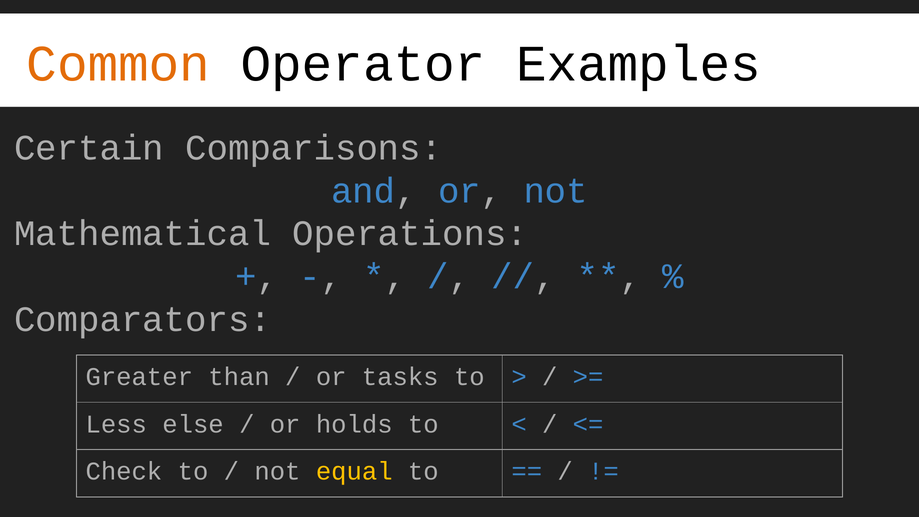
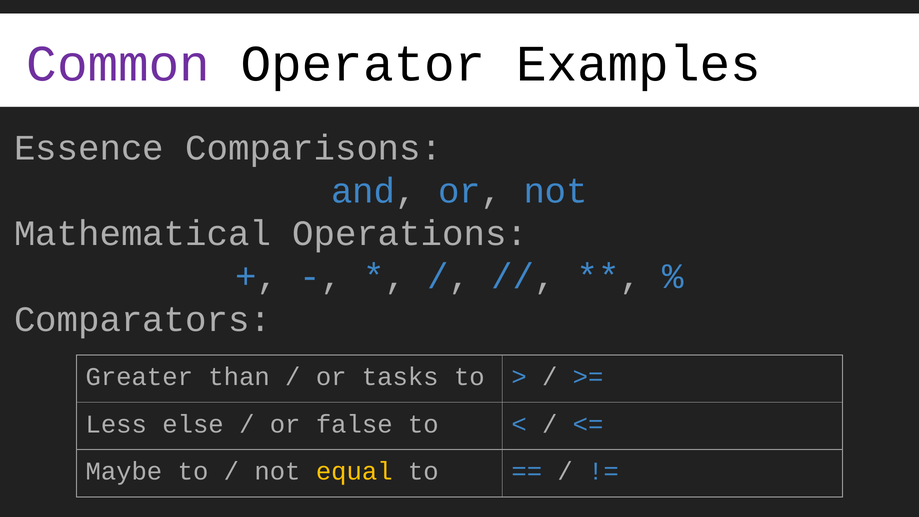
Common colour: orange -> purple (118, 64)
Certain: Certain -> Essence (89, 148)
holds: holds -> false (354, 424)
Check: Check -> Maybe (124, 472)
